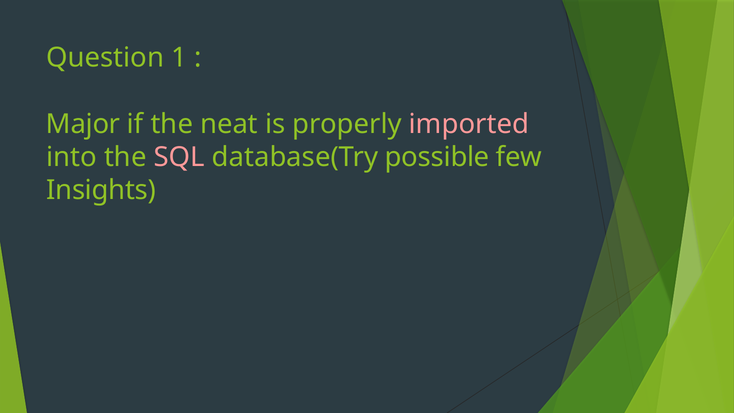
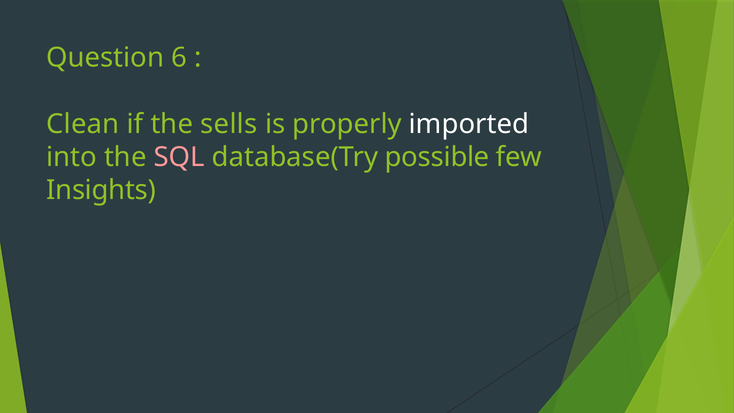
1: 1 -> 6 (179, 58)
Major: Major -> Clean (83, 124)
neat: neat -> sells (229, 124)
imported colour: pink -> white (469, 124)
